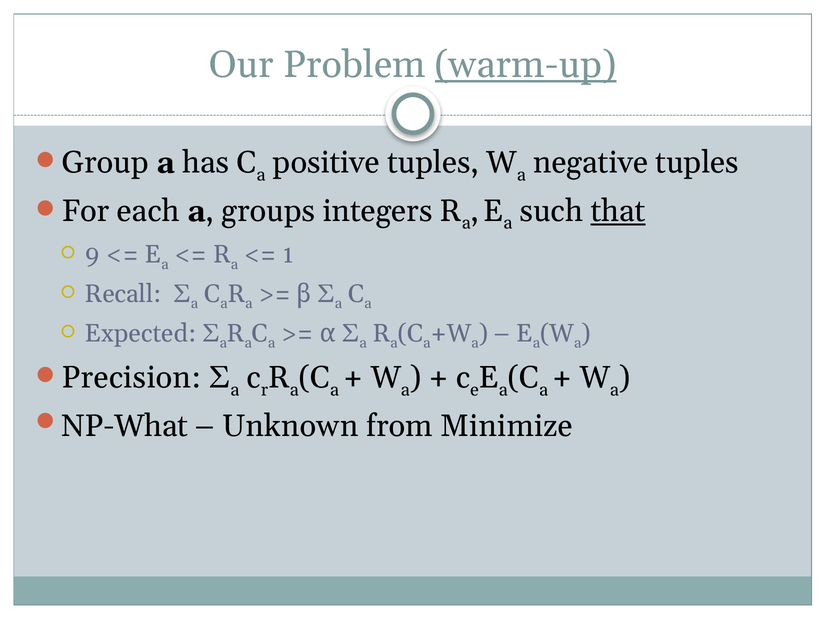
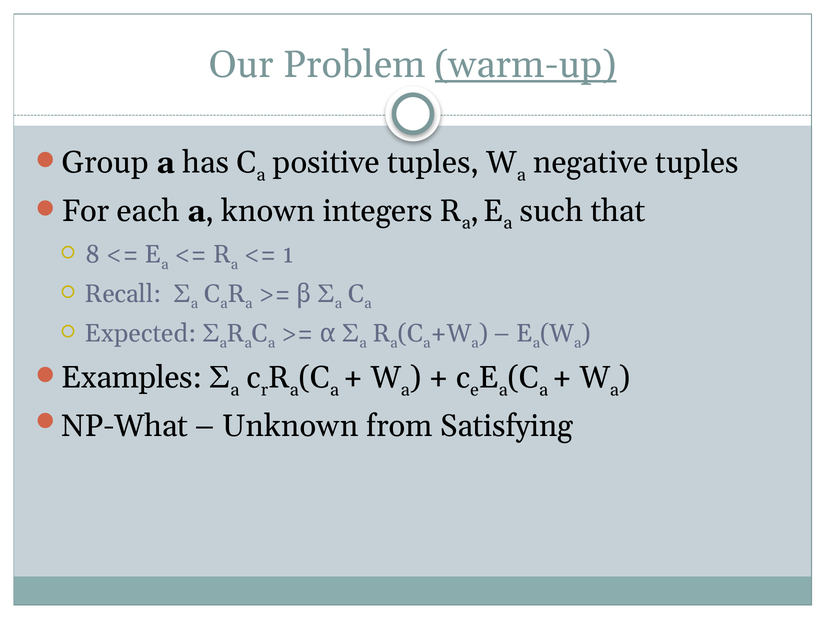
groups: groups -> known (268, 211)
that underline: present -> none (618, 211)
9: 9 -> 8 (93, 255)
Precision: Precision -> Examples (132, 378)
Minimize: Minimize -> Satisfying (507, 426)
